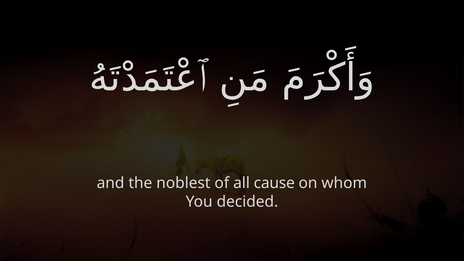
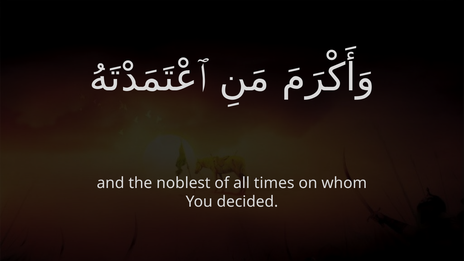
cause: cause -> times (274, 183)
